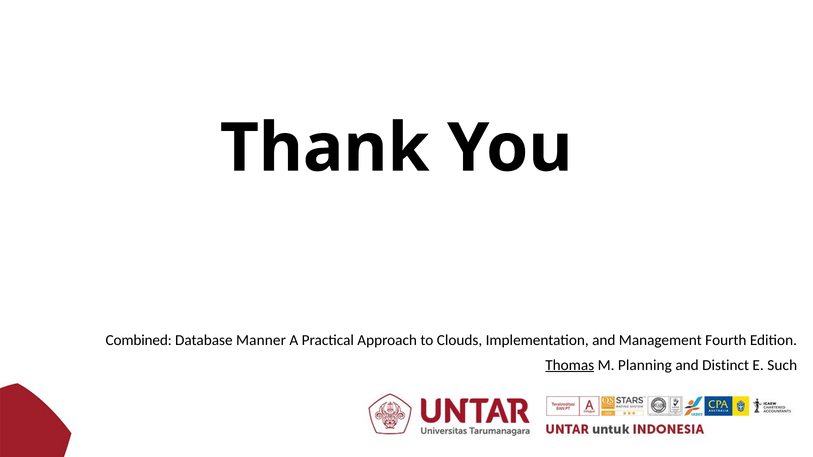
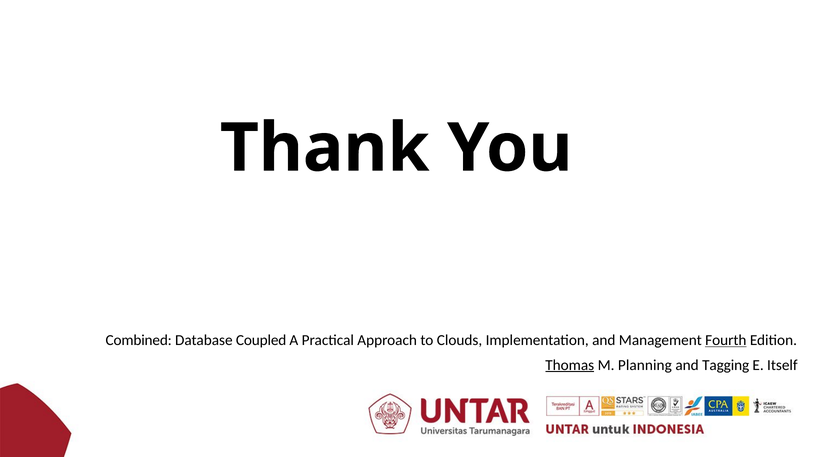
Manner: Manner -> Coupled (261, 340)
Fourth underline: none -> present (726, 340)
Distinct: Distinct -> Tagging (726, 365)
Such: Such -> Itself (782, 365)
